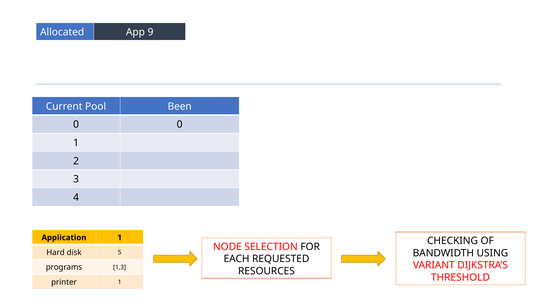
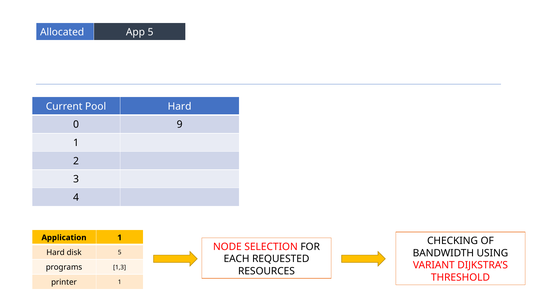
App 9: 9 -> 5 (150, 32)
Pool Been: Been -> Hard (180, 106)
0 0: 0 -> 9 (180, 125)
